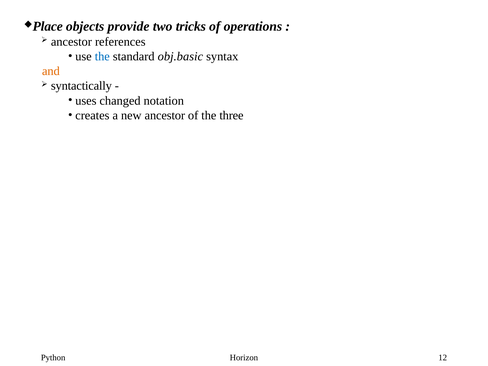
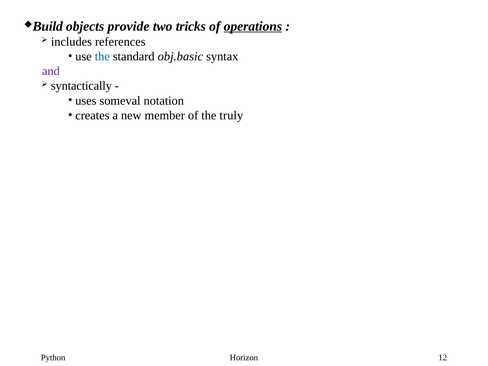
Place: Place -> Build (48, 26)
operations underline: none -> present (253, 26)
ancestor: ancestor -> includes (71, 42)
and colour: orange -> purple (51, 71)
changed: changed -> someval (120, 101)
new ancestor: ancestor -> member (165, 115)
three: three -> truly (231, 115)
